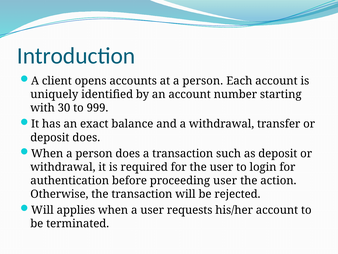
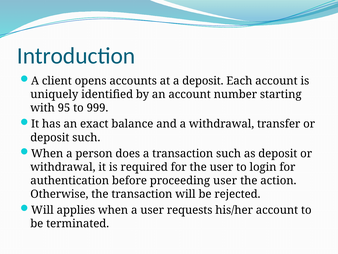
at a person: person -> deposit (203, 81)
30: 30 -> 95 (64, 108)
deposit does: does -> such (86, 137)
